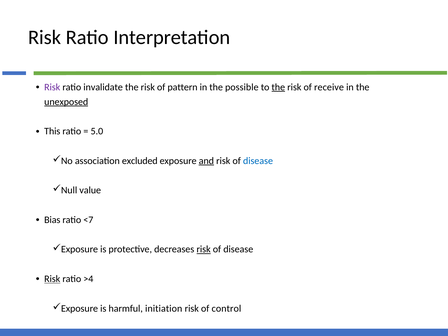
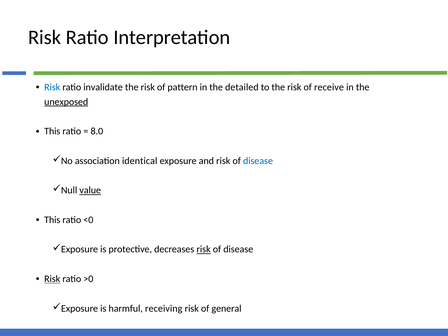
Risk colour: purple -> blue (52, 87)
possible: possible -> detailed (242, 87)
the underline: present -> none (278, 87)
5.0: 5.0 -> 8.0 (97, 131)
excluded: excluded -> identical (140, 161)
and underline: present -> none (206, 161)
value underline: none -> present (90, 190)
Bias: Bias -> This (52, 220)
<7: <7 -> <0 (88, 220)
>4: >4 -> >0 (88, 279)
initiation: initiation -> receiving (164, 308)
control: control -> general (227, 308)
